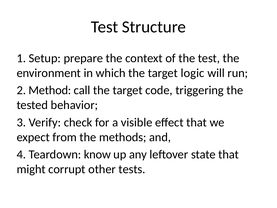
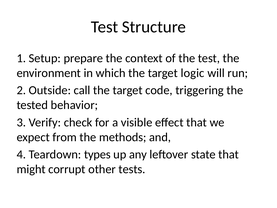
Method: Method -> Outside (50, 90)
know: know -> types (97, 154)
